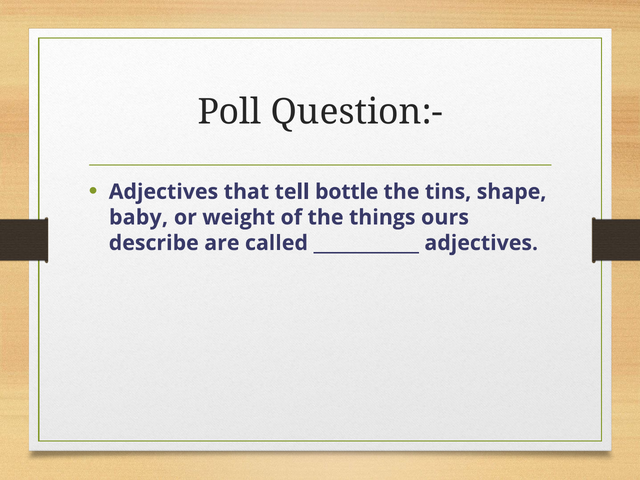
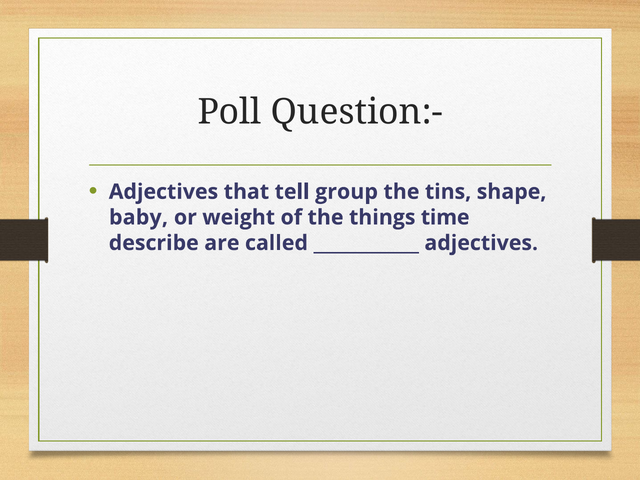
bottle: bottle -> group (347, 192)
ours: ours -> time (445, 217)
